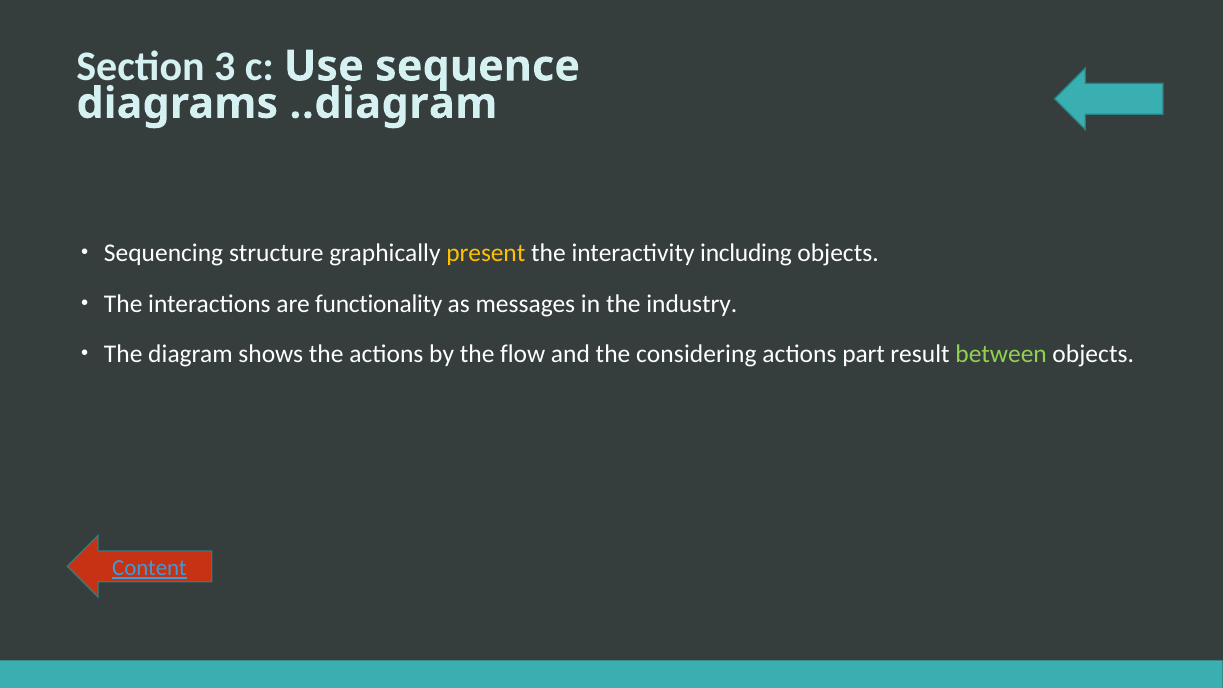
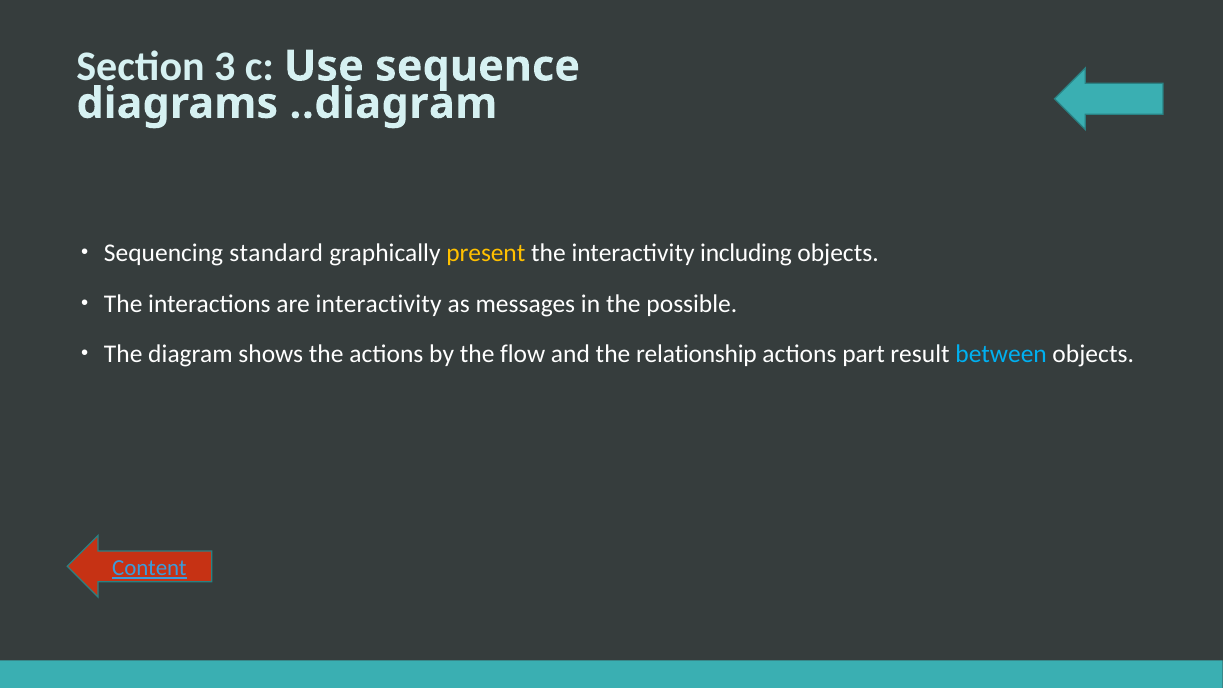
structure: structure -> standard (276, 253)
are functionality: functionality -> interactivity (379, 304)
industry: industry -> possible (692, 304)
considering: considering -> relationship (696, 354)
between colour: light green -> light blue (1001, 354)
